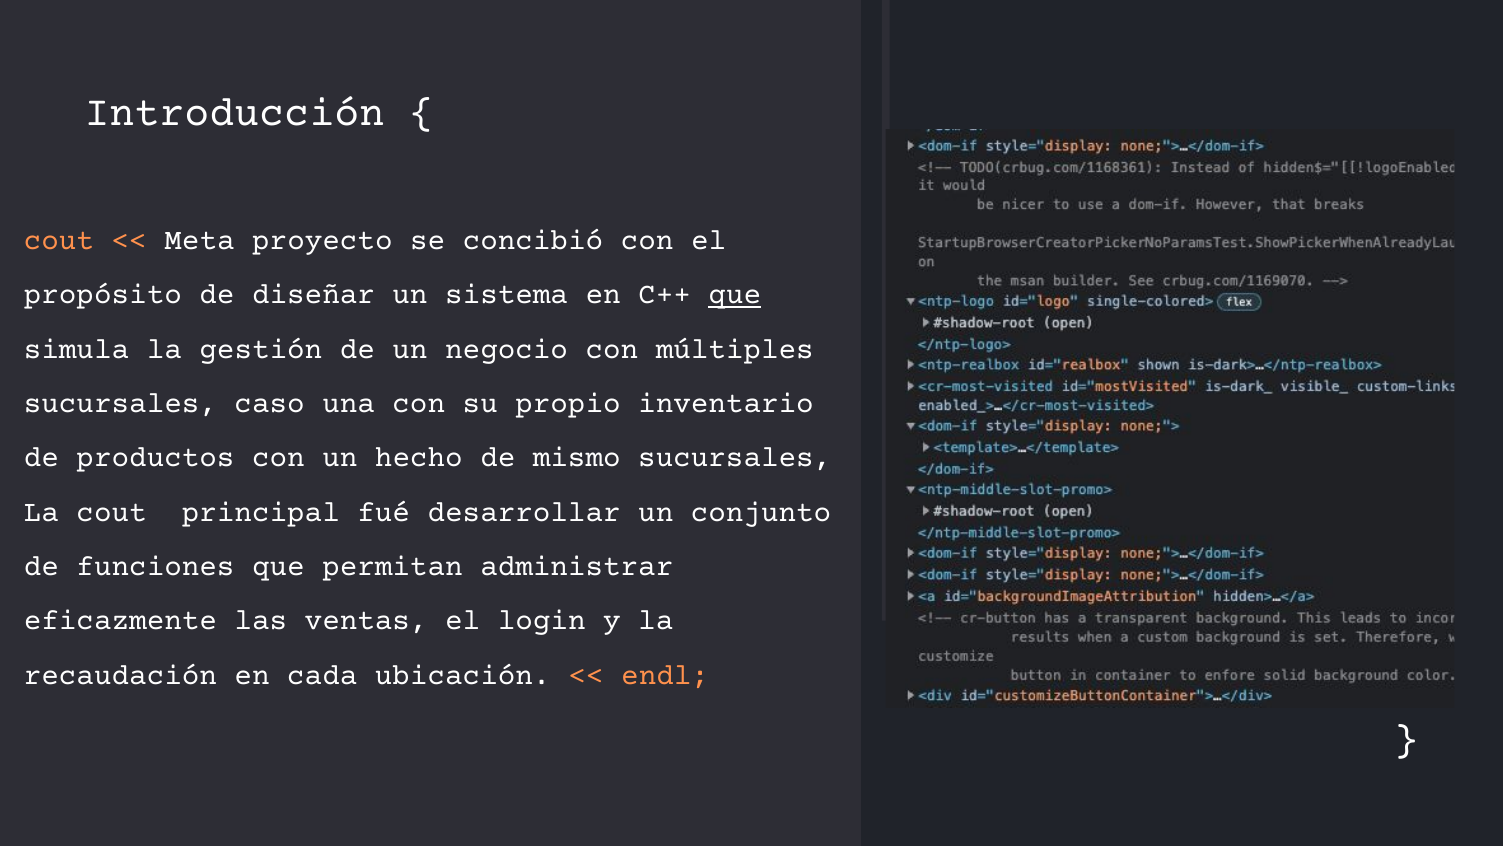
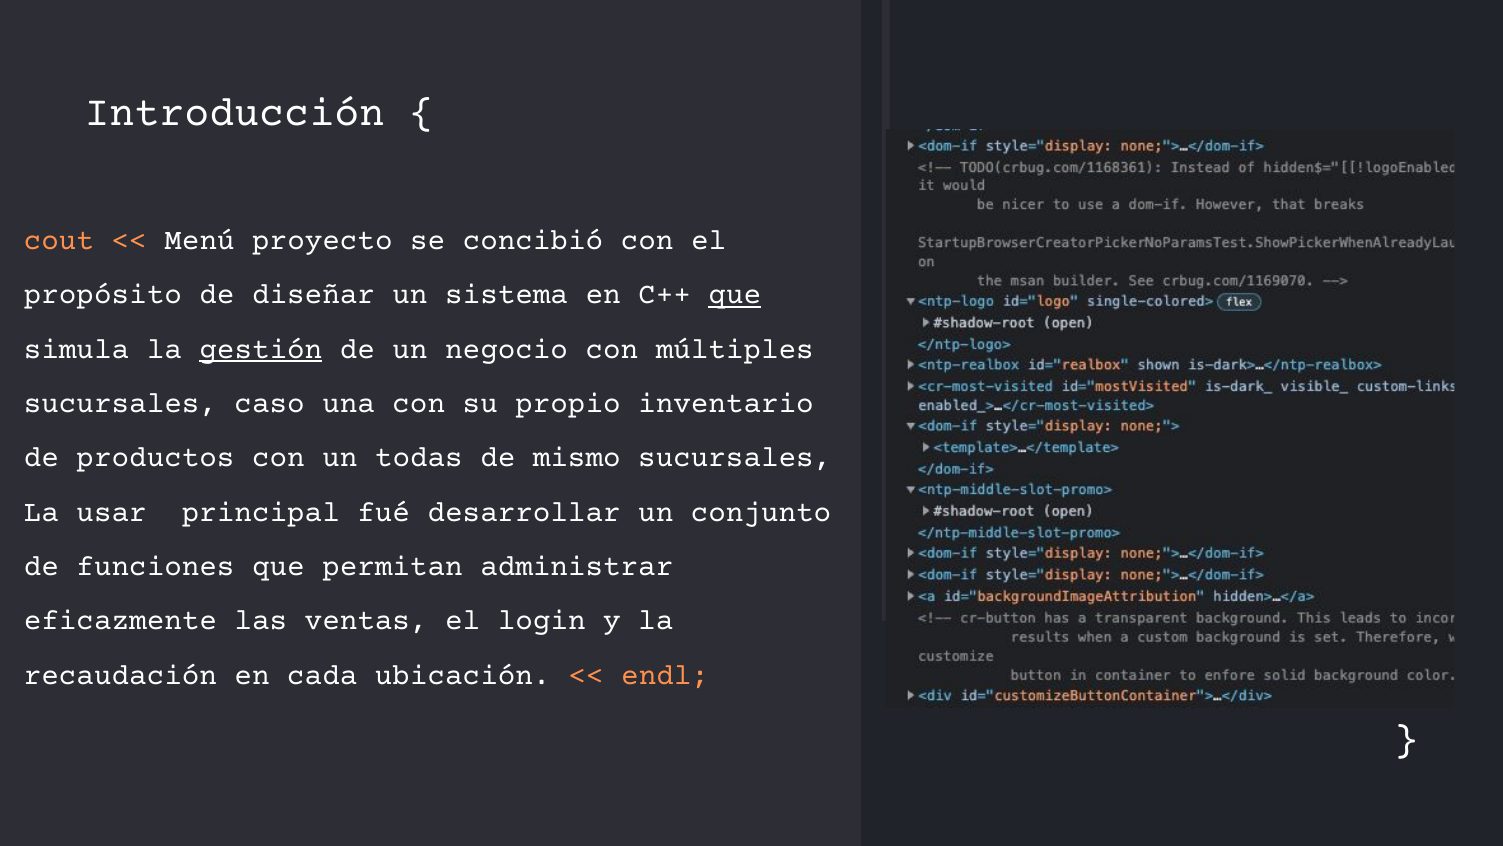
Meta: Meta -> Menú (200, 240)
gestión underline: none -> present (261, 348)
hecho: hecho -> todas (419, 457)
La cout: cout -> usar (112, 511)
